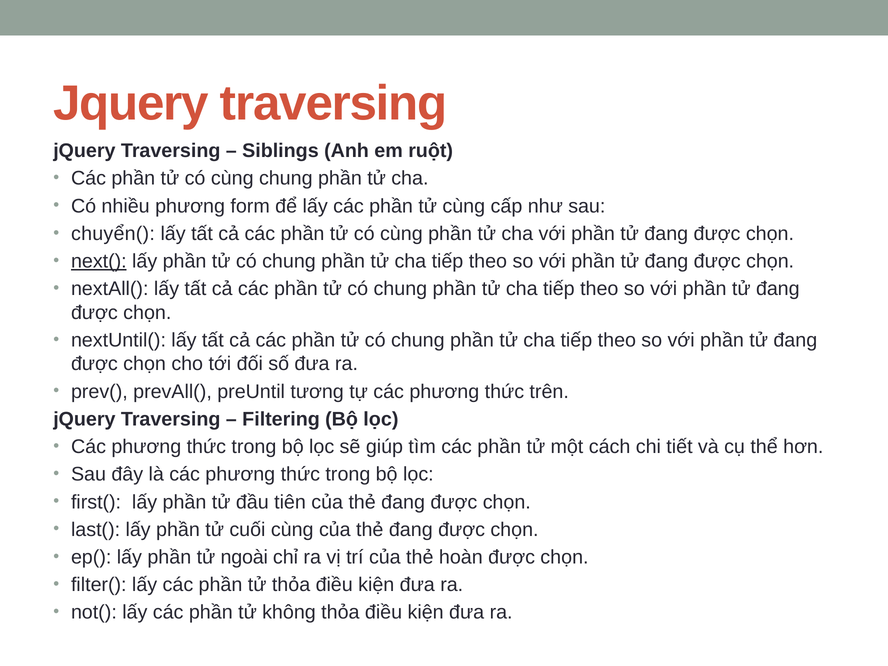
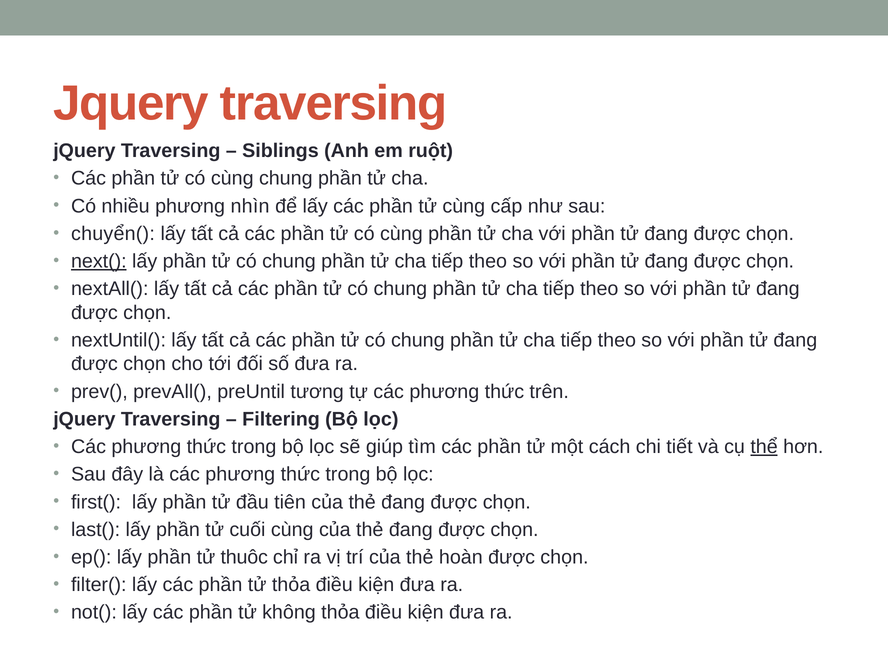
form: form -> nhìn (250, 206)
thể underline: none -> present (764, 447)
ngoài: ngoài -> thuôc (244, 557)
